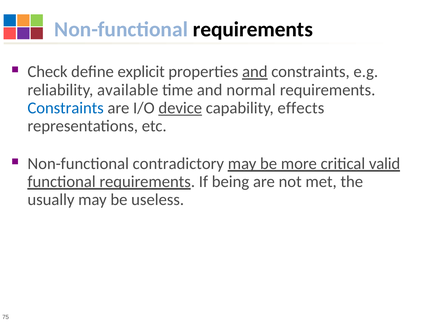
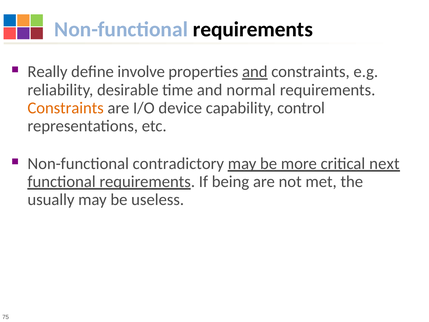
Check: Check -> Really (48, 72)
explicit: explicit -> involve (141, 72)
available: available -> desirable (128, 90)
Constraints colour: blue -> orange (66, 108)
device underline: present -> none (180, 108)
effects: effects -> control (301, 108)
valid: valid -> next (384, 163)
